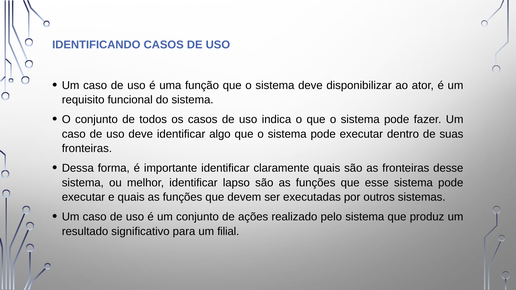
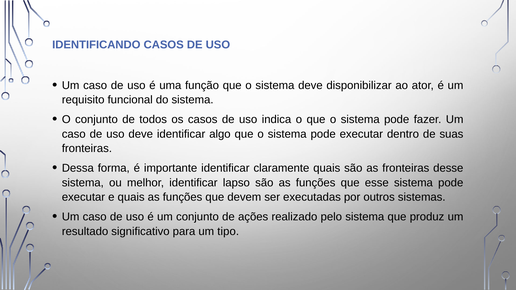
filial: filial -> tipo (228, 232)
